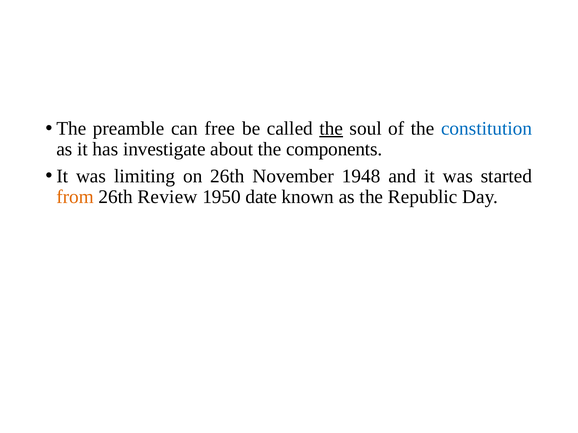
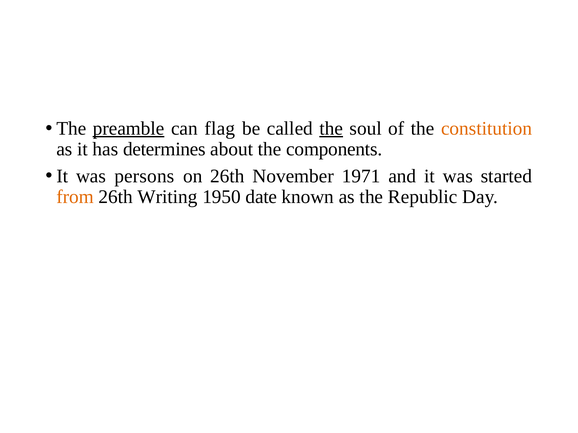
preamble underline: none -> present (129, 129)
free: free -> flag (220, 129)
constitution colour: blue -> orange (487, 129)
investigate: investigate -> determines (164, 149)
limiting: limiting -> persons (144, 176)
1948: 1948 -> 1971 (361, 176)
Review: Review -> Writing (168, 197)
